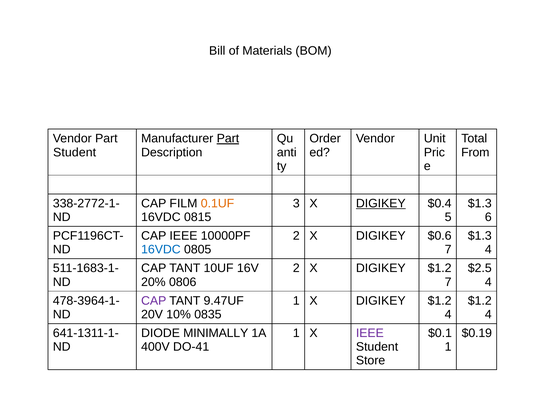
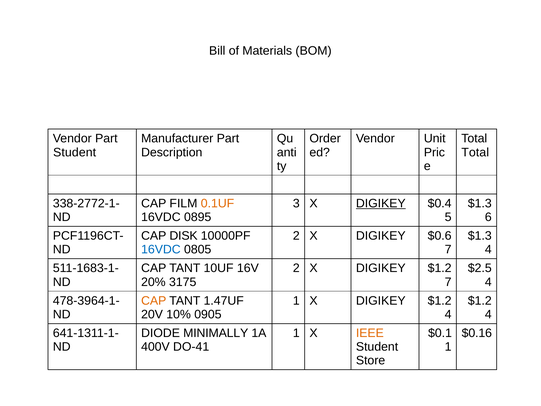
Part underline: present -> none (228, 138)
From: From -> Total (475, 152)
0815: 0815 -> 0895 (198, 217)
CAP IEEE: IEEE -> DISK (184, 236)
0806: 0806 -> 3175 (183, 282)
CAP colour: purple -> orange (154, 300)
9.47UF: 9.47UF -> 1.47UF (224, 300)
0835: 0835 -> 0905 (208, 314)
IEEE colour: purple -> orange (370, 333)
$0.19: $0.19 -> $0.16 (477, 333)
